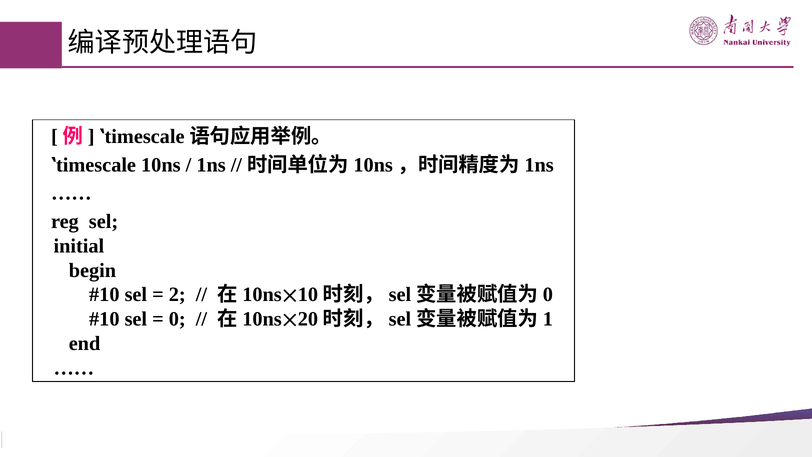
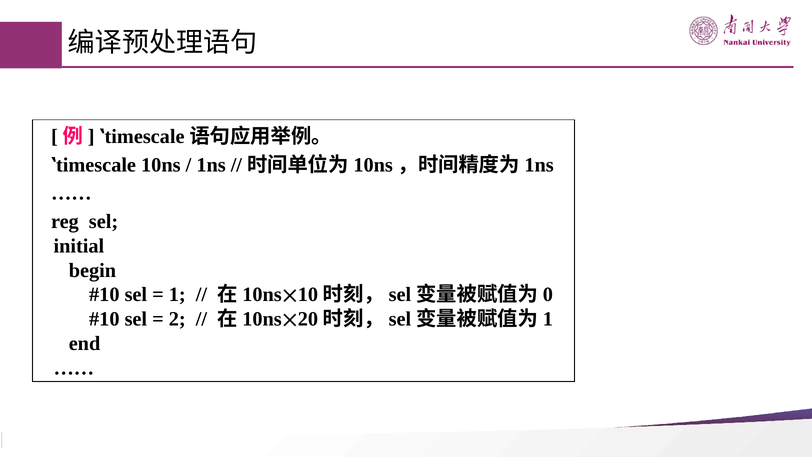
2: 2 -> 1 (177, 295)
0: 0 -> 2 (177, 319)
